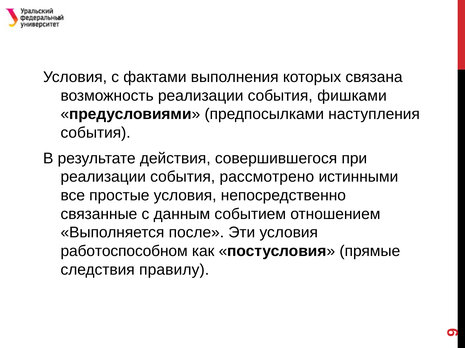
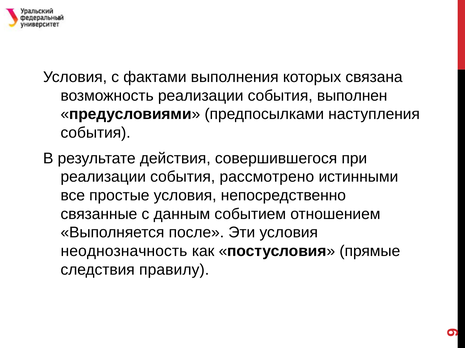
фишками: фишками -> выполнен (352, 96)
работоспособном: работоспособном -> неоднозначность (124, 252)
